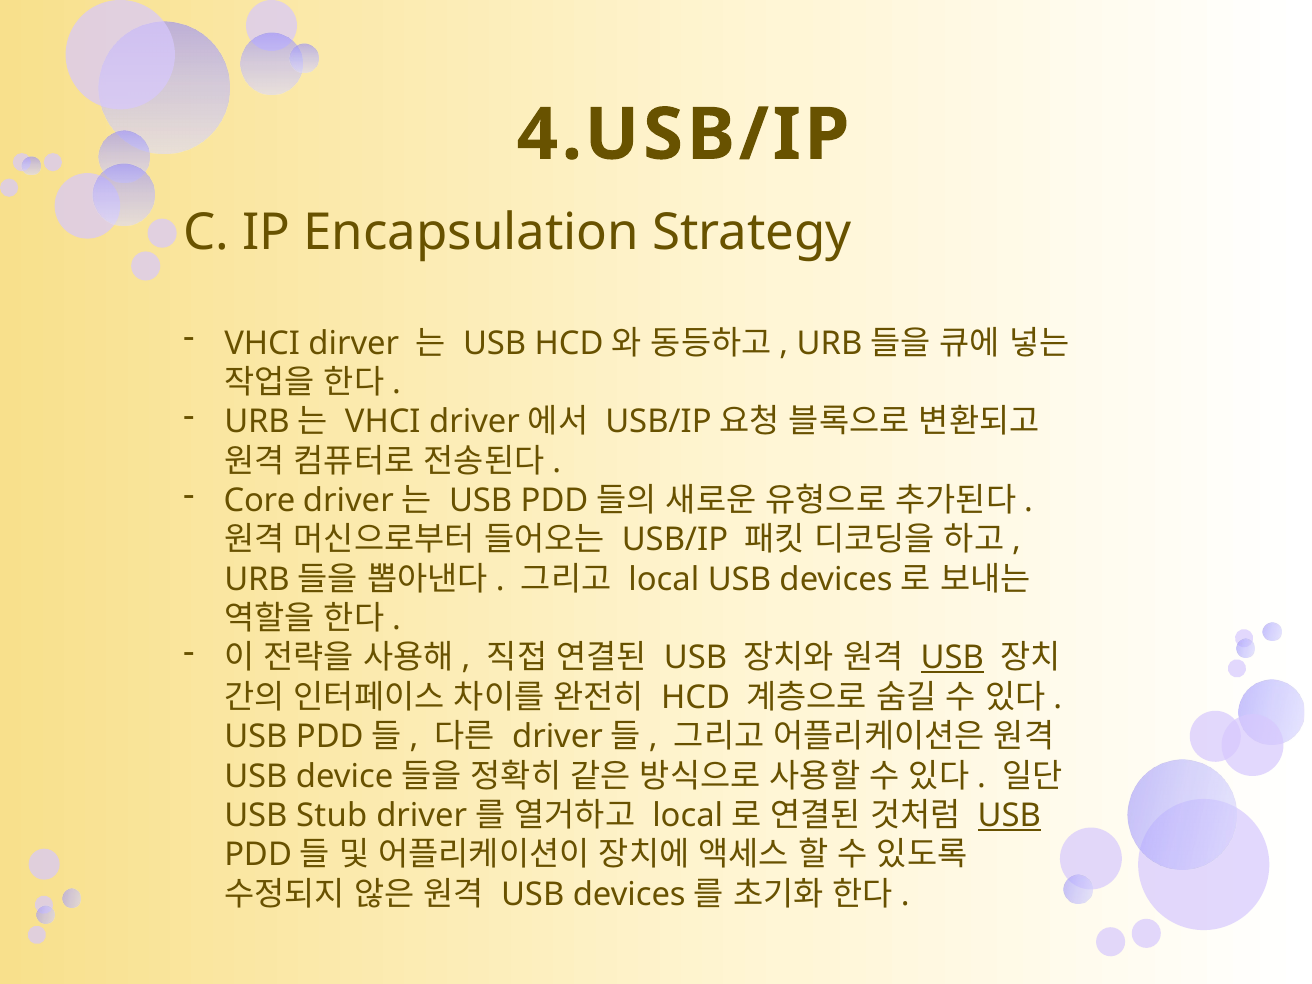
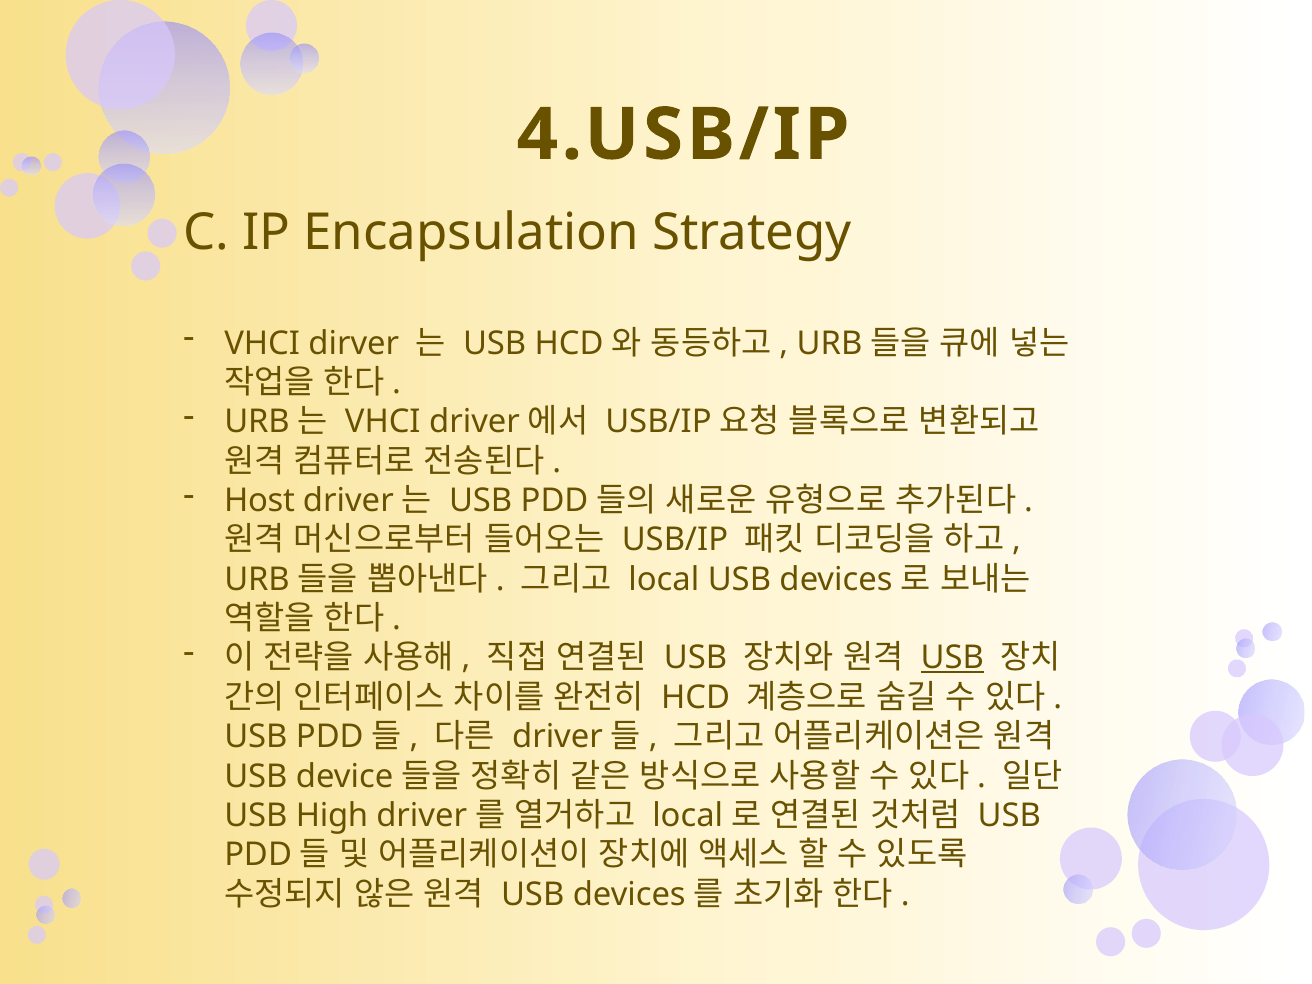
Core: Core -> Host (260, 501)
Stub: Stub -> High (332, 816)
USB underline: present -> none (1009, 816)
